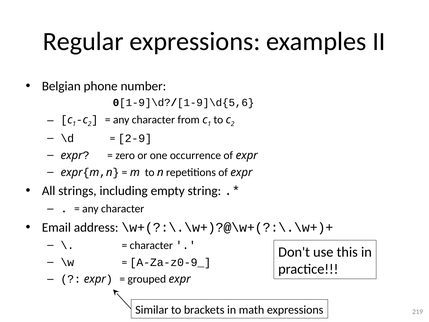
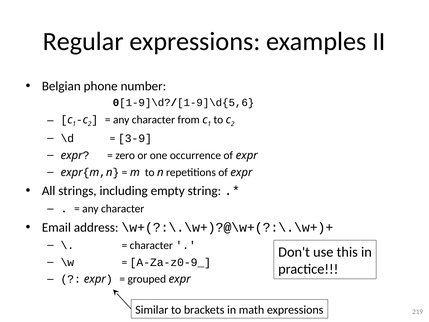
2-9: 2-9 -> 3-9 (135, 138)
